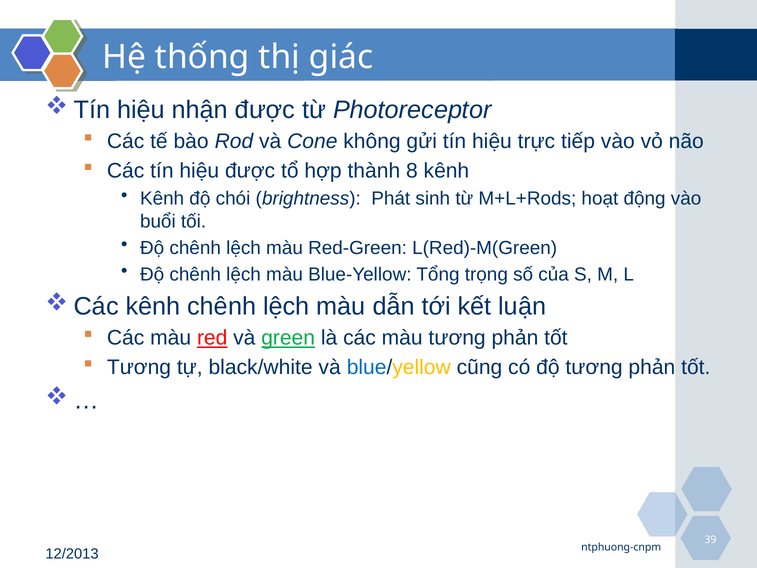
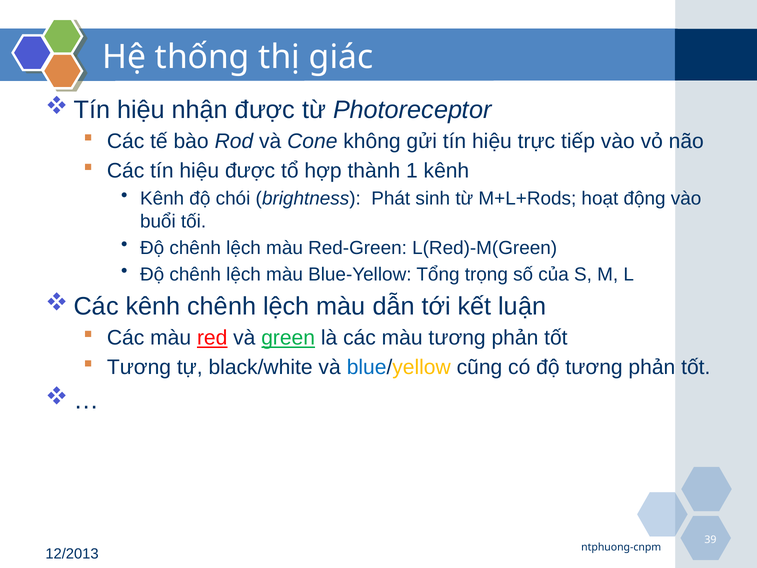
8: 8 -> 1 (412, 171)
